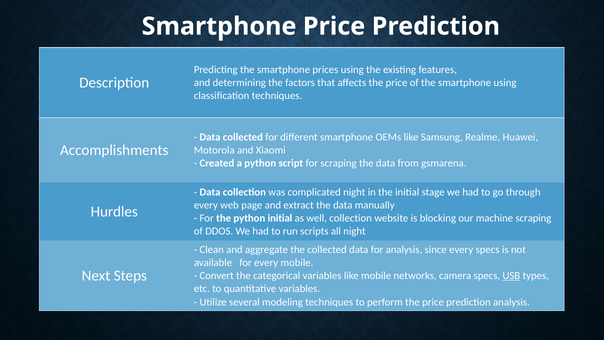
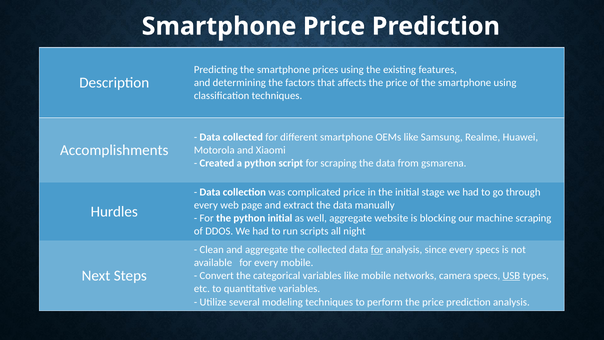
complicated night: night -> price (354, 192)
well collection: collection -> aggregate (351, 218)
for underline: none -> present (377, 249)
